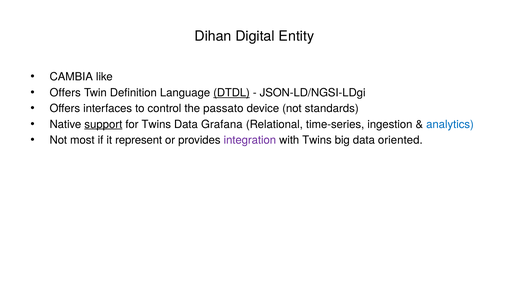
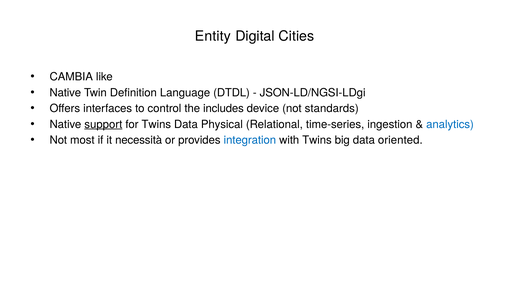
Dihan: Dihan -> Entity (213, 36)
Entity: Entity -> Cities (296, 36)
Offers: Offers -> Native (65, 93)
DTDL underline: present -> none (232, 93)
passato: passato -> includes (223, 109)
Grafana: Grafana -> Physical (222, 124)
represent: represent -> necessità (139, 140)
integration colour: purple -> blue (250, 140)
